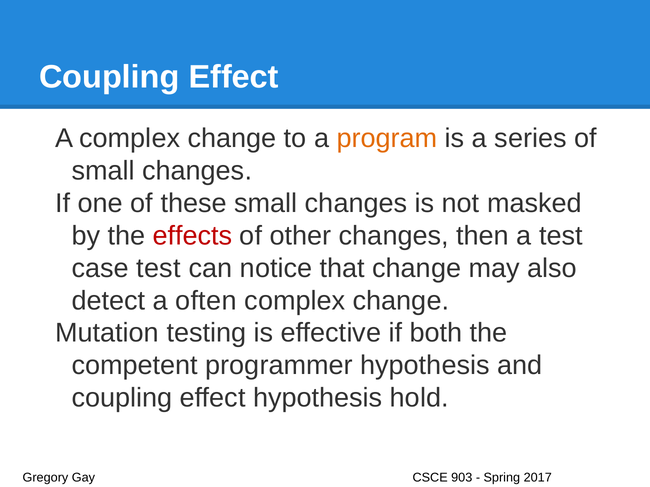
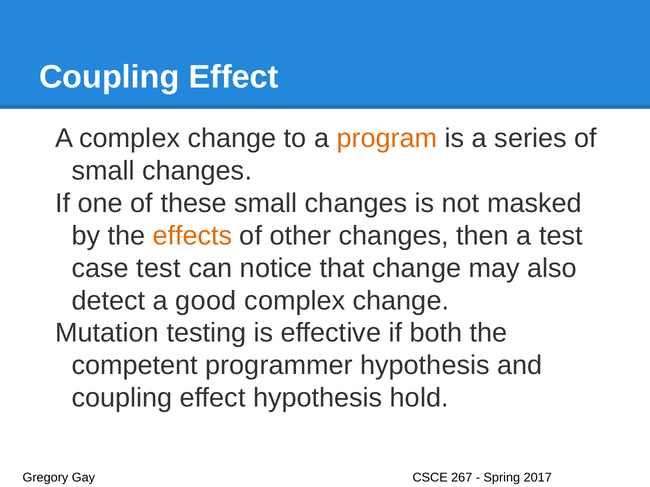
effects colour: red -> orange (192, 236)
often: often -> good (206, 301)
903: 903 -> 267 (462, 478)
